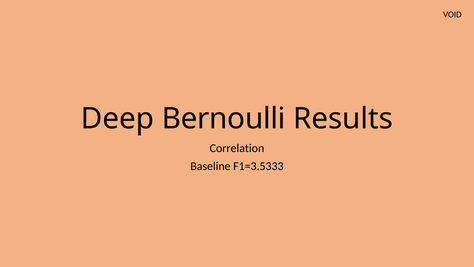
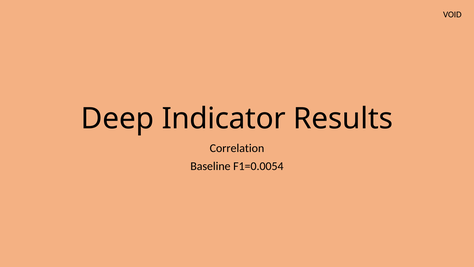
Bernoulli: Bernoulli -> Indicator (224, 118)
F1=3.5333: F1=3.5333 -> F1=0.0054 (258, 166)
